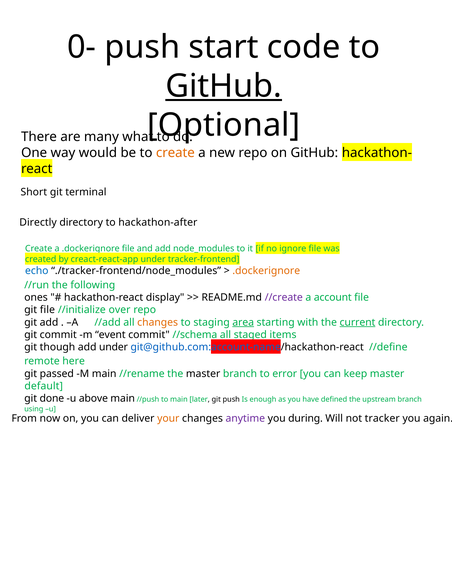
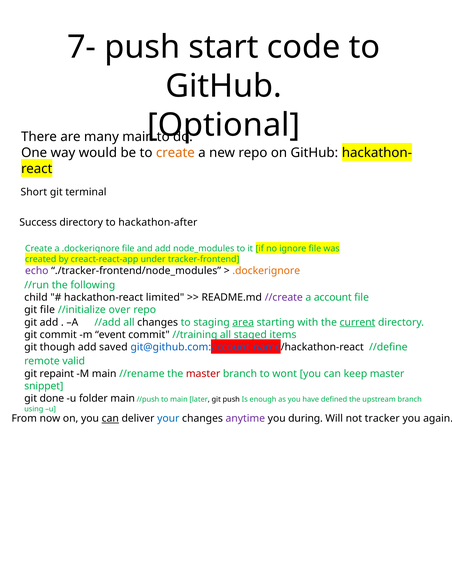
0-: 0- -> 7- (82, 47)
GitHub underline: present -> none (224, 86)
many what: what -> main (138, 137)
Directly: Directly -> Success (38, 222)
echo colour: blue -> purple (37, 271)
ones: ones -> child (36, 297)
display: display -> limited (165, 297)
changes colour: orange -> black (158, 322)
//schema: //schema -> //training (195, 335)
add under: under -> saved (113, 347)
here: here -> valid (74, 361)
passed: passed -> repaint (57, 374)
master colour: black -> red (203, 374)
error: error -> wont (285, 374)
default: default -> snippet (44, 386)
above: above -> folder (93, 398)
can underline: none -> present (110, 418)
your colour: orange -> blue (168, 418)
